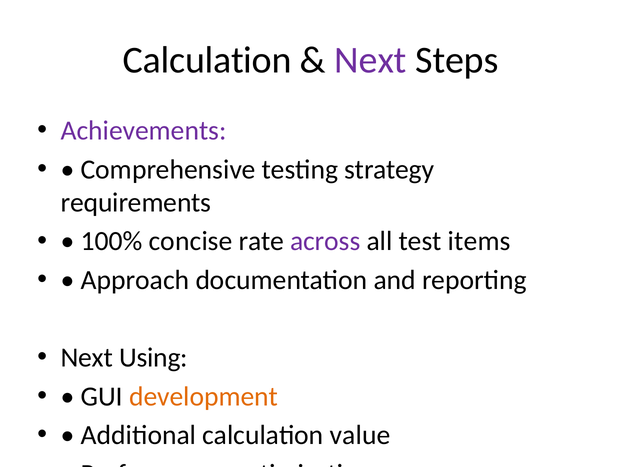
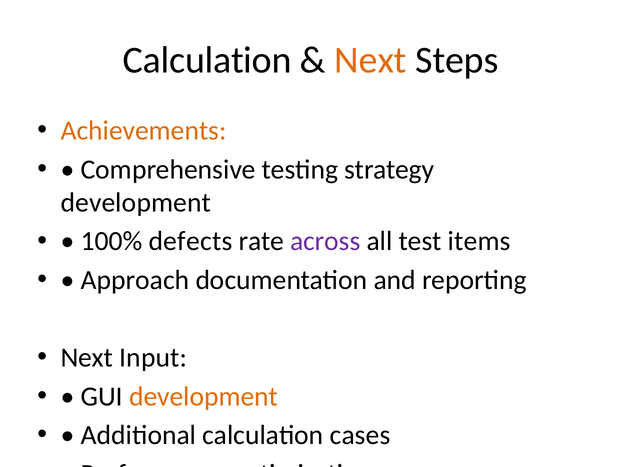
Next colour: purple -> orange (371, 60)
Achievements colour: purple -> orange (144, 130)
requirements: requirements -> development (136, 202)
concise: concise -> defects (191, 241)
Using: Using -> Input (153, 357)
value: value -> cases (360, 435)
